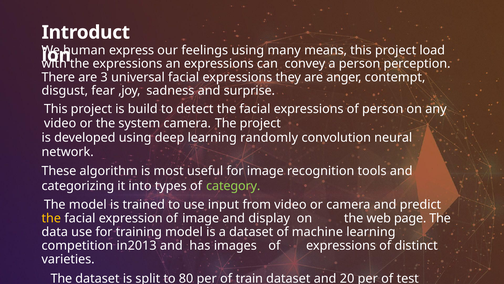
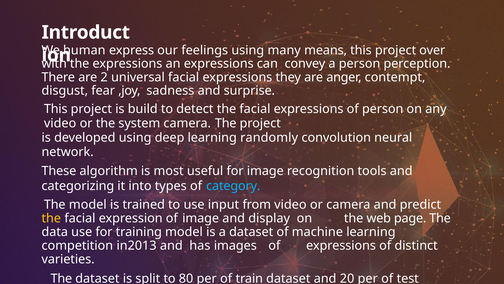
load: load -> over (432, 50)
3: 3 -> 2 (104, 77)
category colour: light green -> light blue (233, 186)
